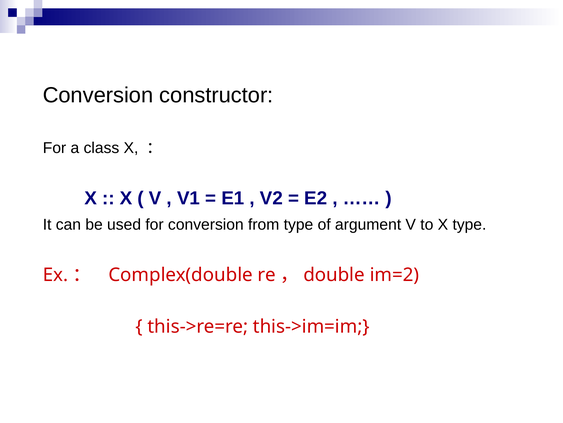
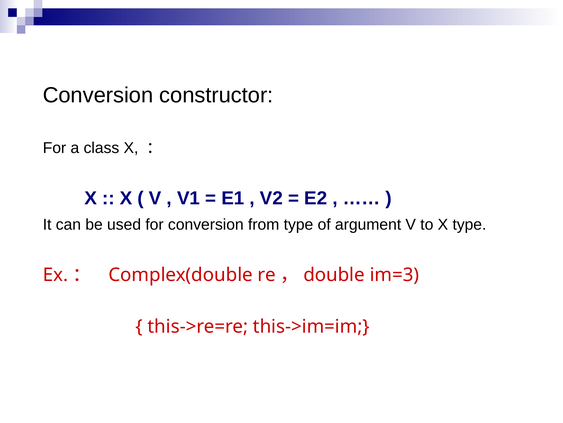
im=2: im=2 -> im=3 (394, 274)
